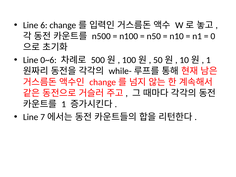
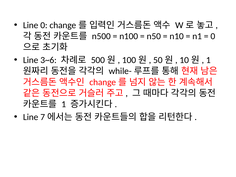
Line 6: 6 -> 0 (44, 25)
0~6: 0~6 -> 3~6 (49, 60)
